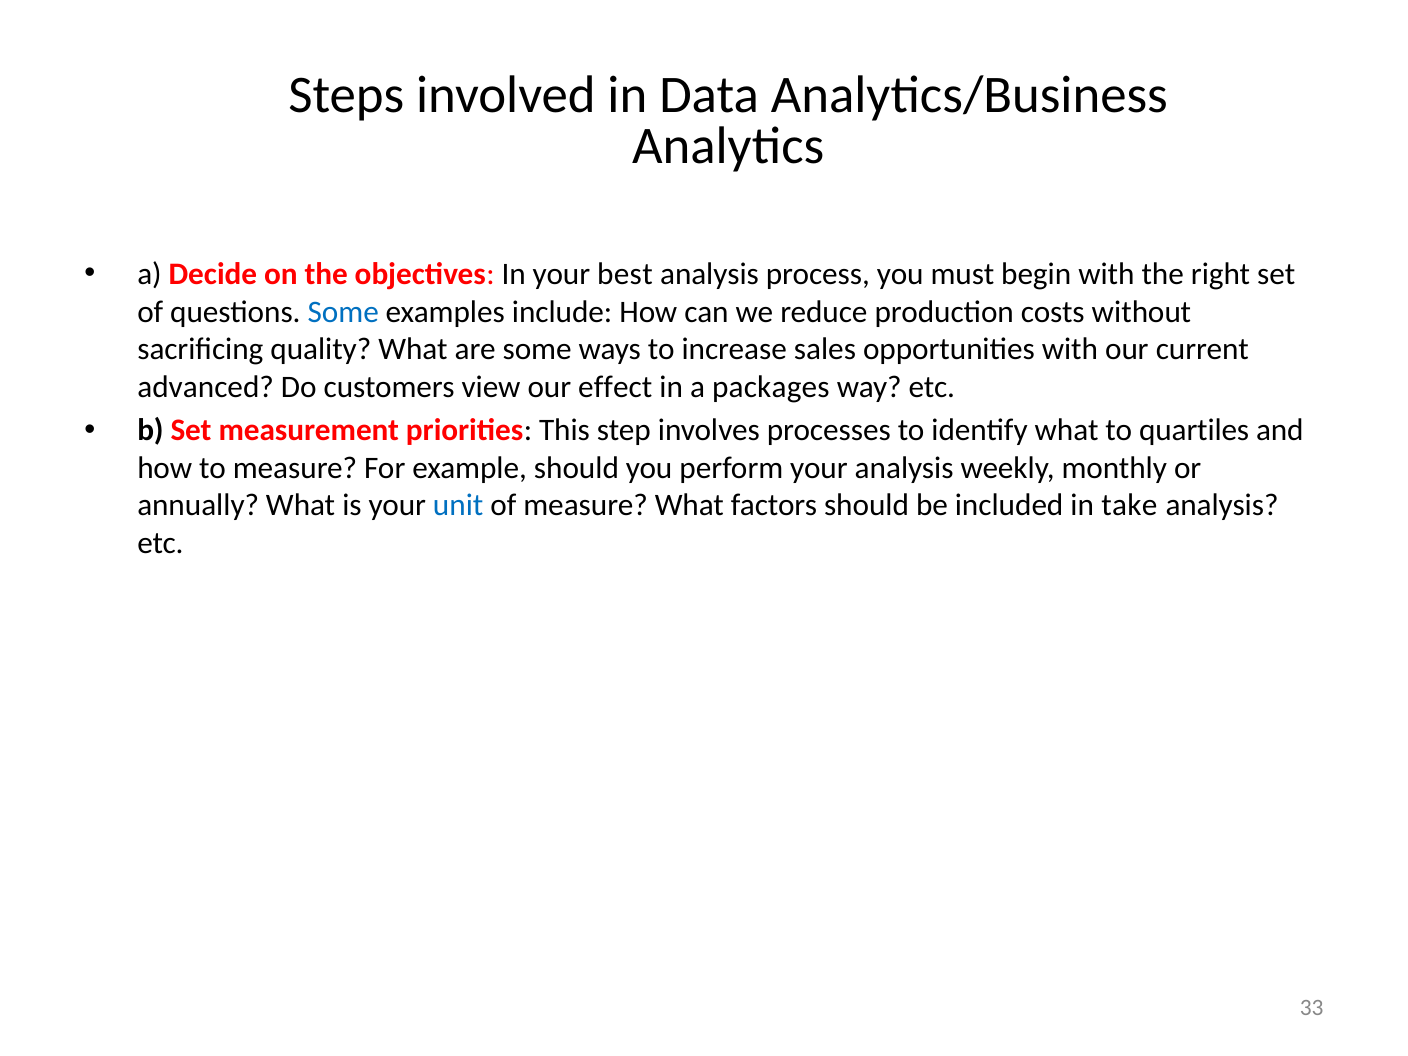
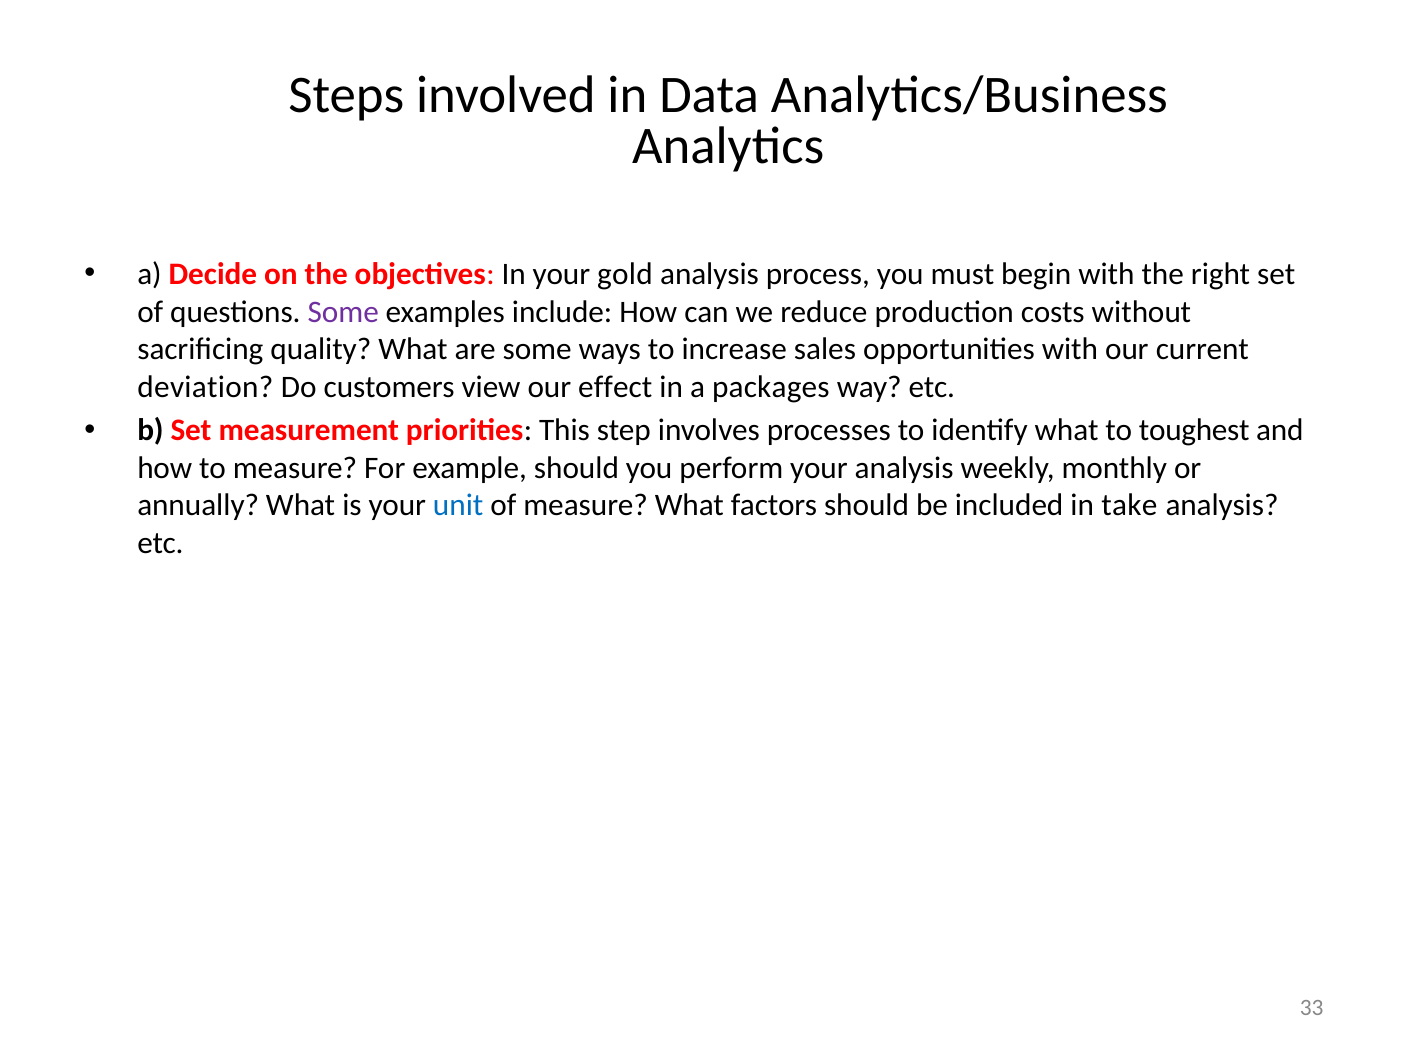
best: best -> gold (625, 274)
Some colour: blue -> purple (343, 312)
advanced: advanced -> deviation (205, 387)
quartiles: quartiles -> toughest (1194, 430)
